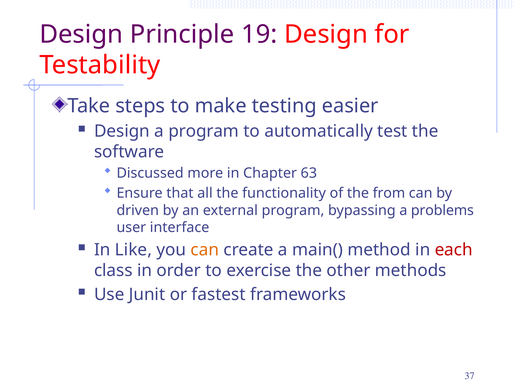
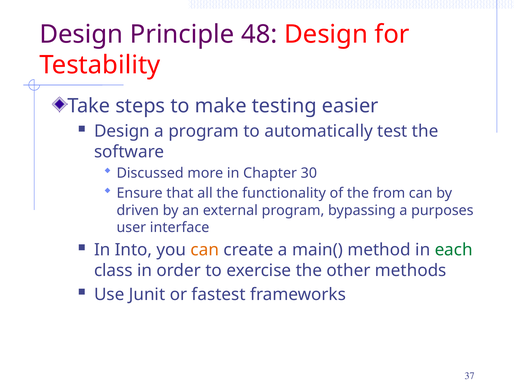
19: 19 -> 48 (259, 34)
63: 63 -> 30 (309, 173)
problems: problems -> purposes (442, 211)
Like: Like -> Into (133, 250)
each colour: red -> green (454, 250)
